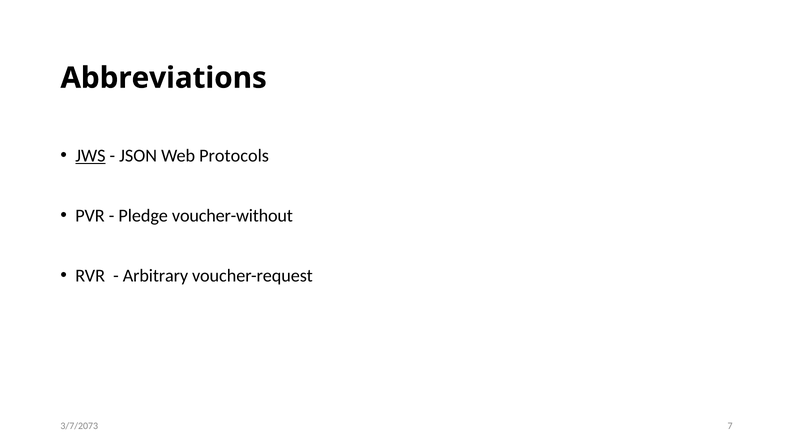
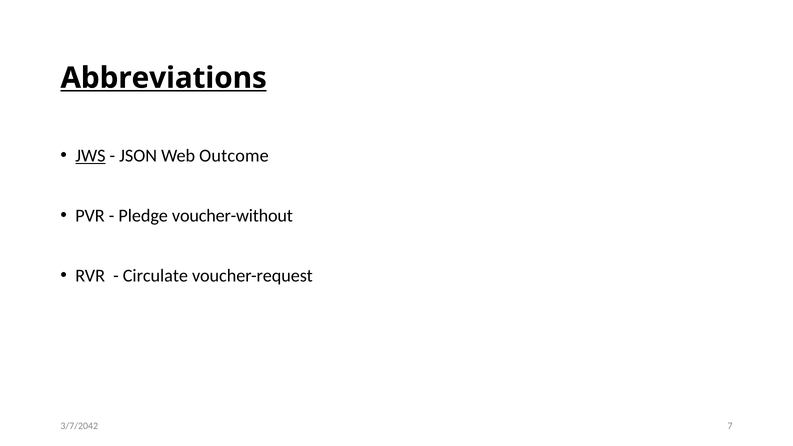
Abbreviations underline: none -> present (164, 78)
Protocols: Protocols -> Outcome (234, 156)
Arbitrary: Arbitrary -> Circulate (155, 276)
3/7/2073: 3/7/2073 -> 3/7/2042 (79, 426)
